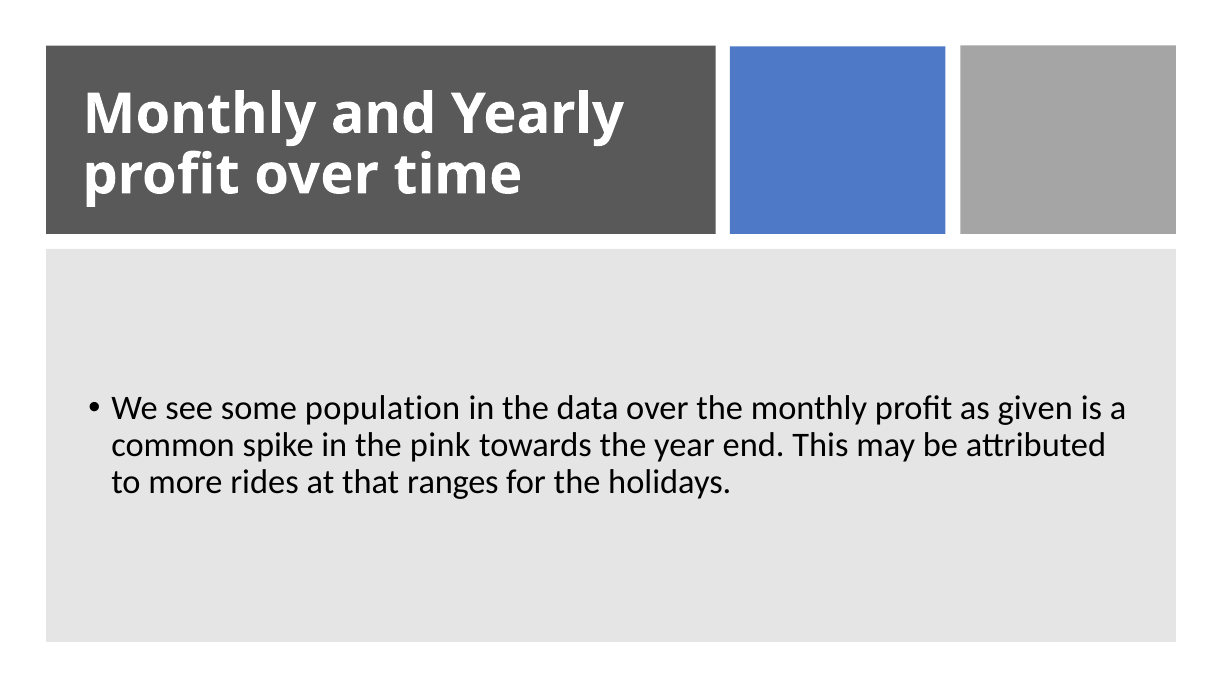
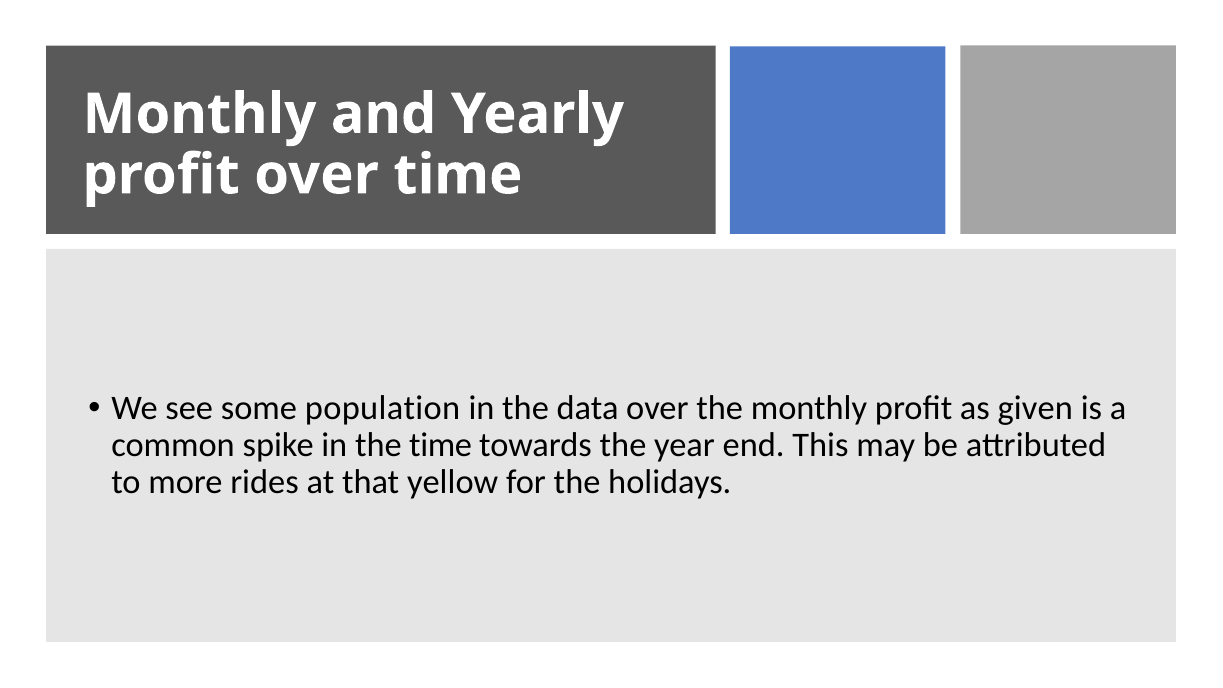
the pink: pink -> time (441, 445)
ranges: ranges -> yellow (453, 482)
